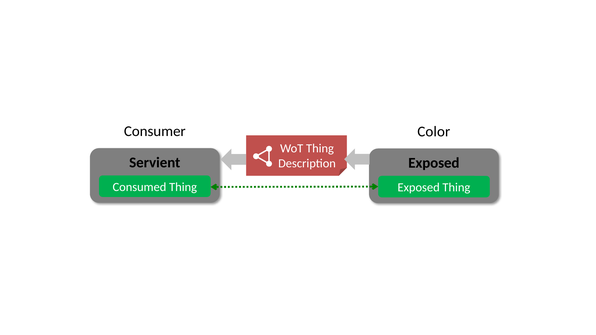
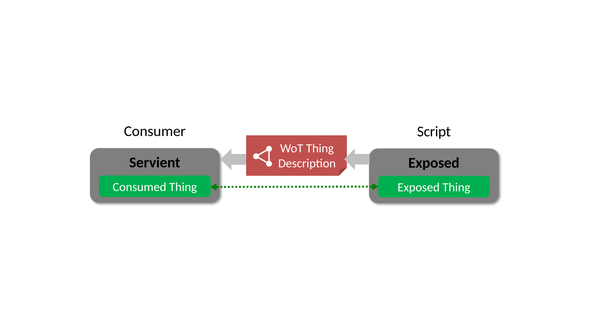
Color: Color -> Script (434, 132)
